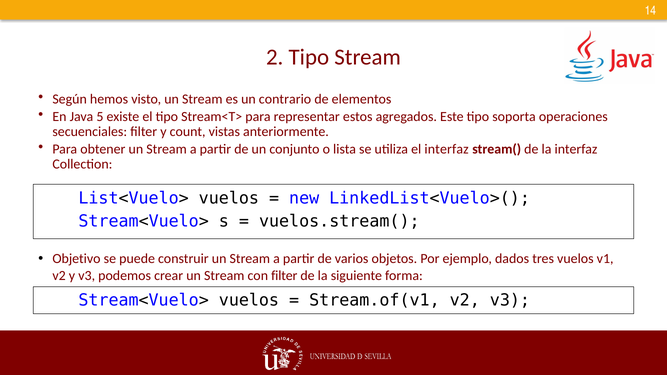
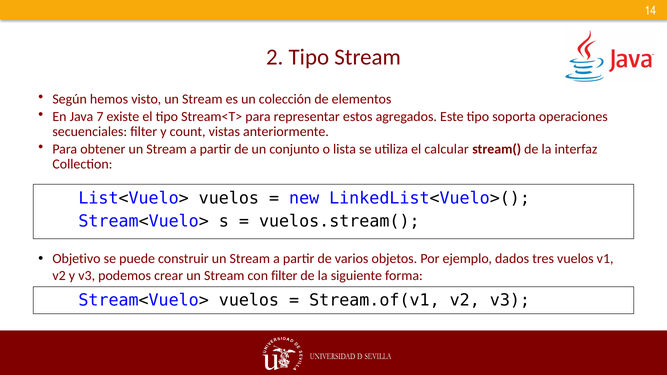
contrario: contrario -> colección (285, 99)
5: 5 -> 7 (100, 117)
el interfaz: interfaz -> calcular (447, 149)
